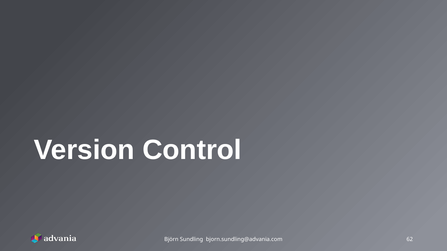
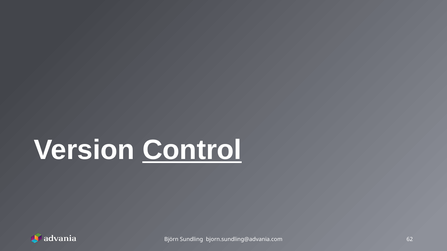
Control underline: none -> present (192, 150)
